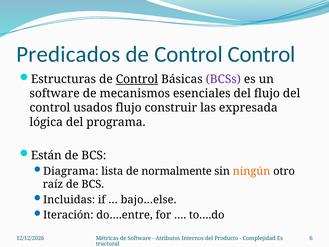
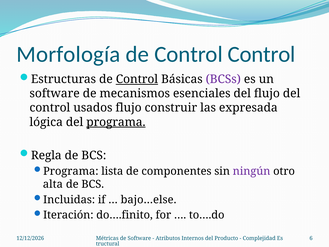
Predicados: Predicados -> Morfología (68, 54)
programa underline: none -> present (116, 122)
Están: Están -> Regla (46, 155)
Diagrama: Diagrama -> Programa (71, 171)
normalmente: normalmente -> componentes (177, 171)
ningún colour: orange -> purple (252, 171)
raíz: raíz -> alta (53, 184)
do….entre: do….entre -> do….finito (125, 215)
